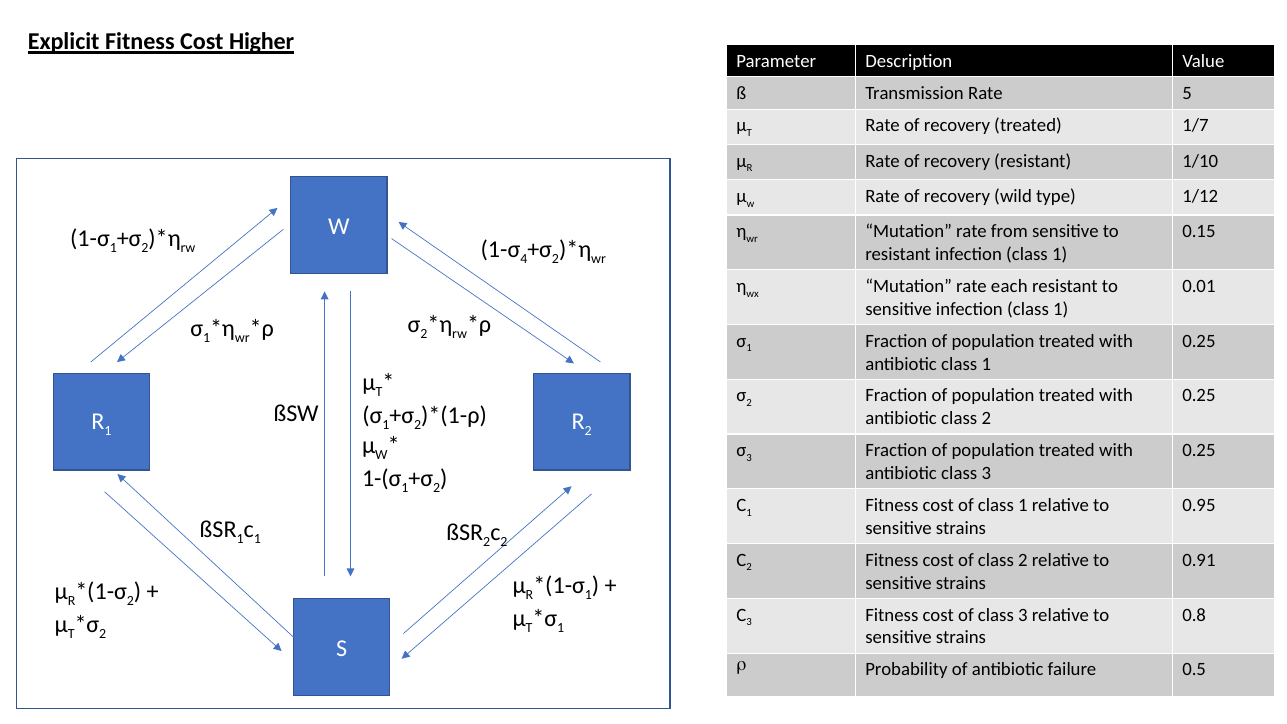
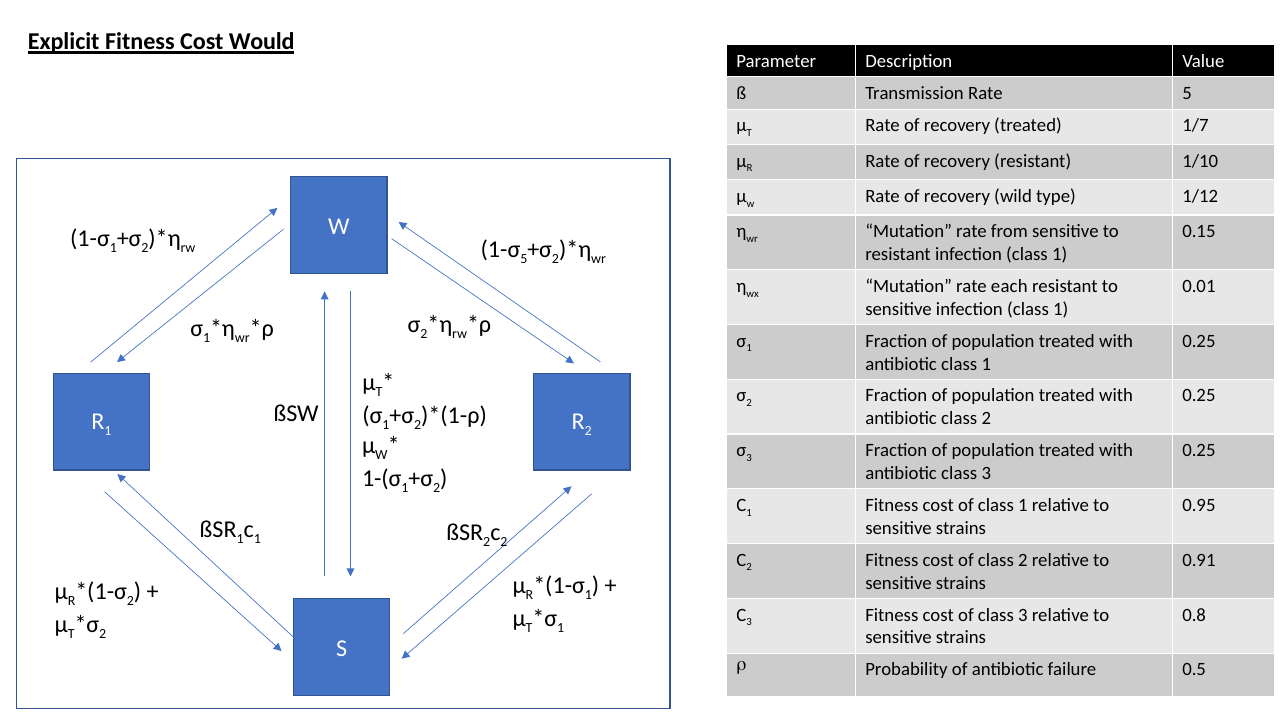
Higher: Higher -> Would (262, 42)
4: 4 -> 5 (524, 259)
